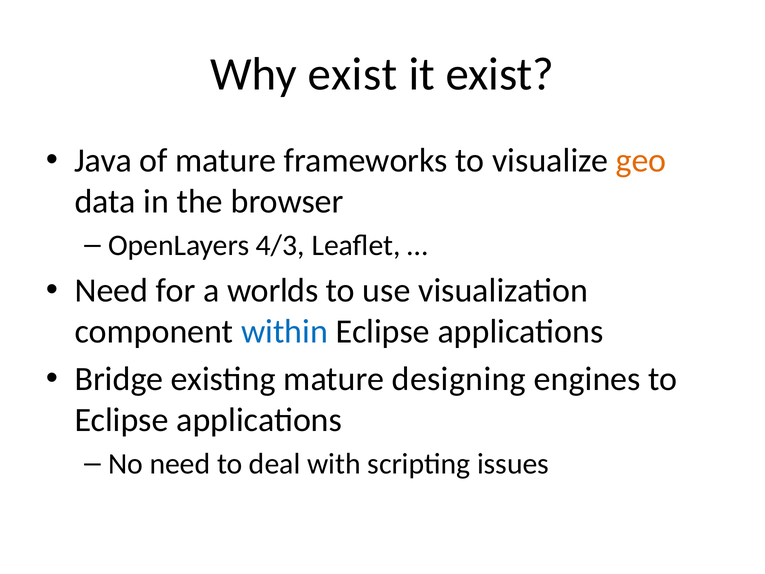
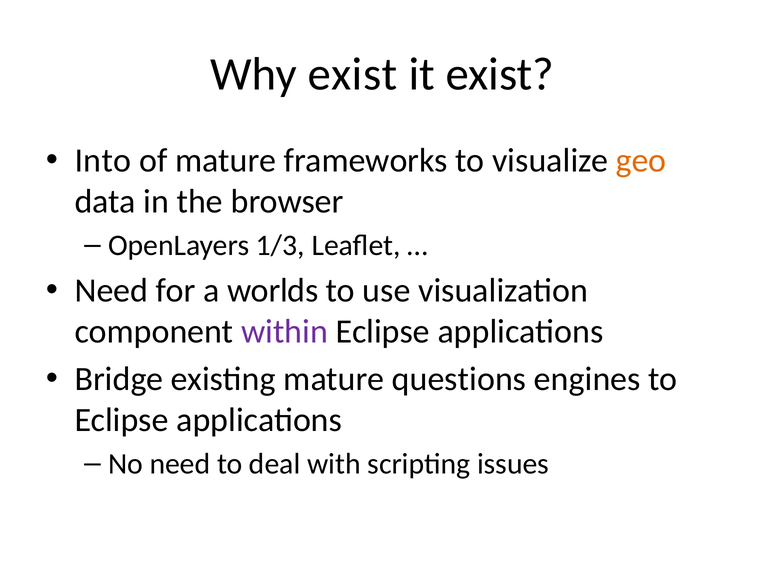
Java: Java -> Into (103, 160)
4/3: 4/3 -> 1/3 (280, 245)
within colour: blue -> purple (285, 331)
designing: designing -> questions (459, 379)
